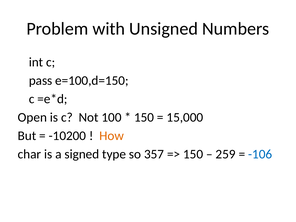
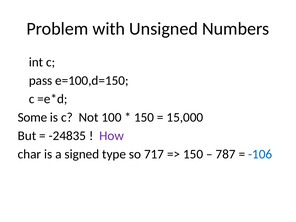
Open: Open -> Some (32, 117)
-10200: -10200 -> -24835 (67, 136)
How colour: orange -> purple (112, 136)
357: 357 -> 717 (154, 154)
259: 259 -> 787 (226, 154)
